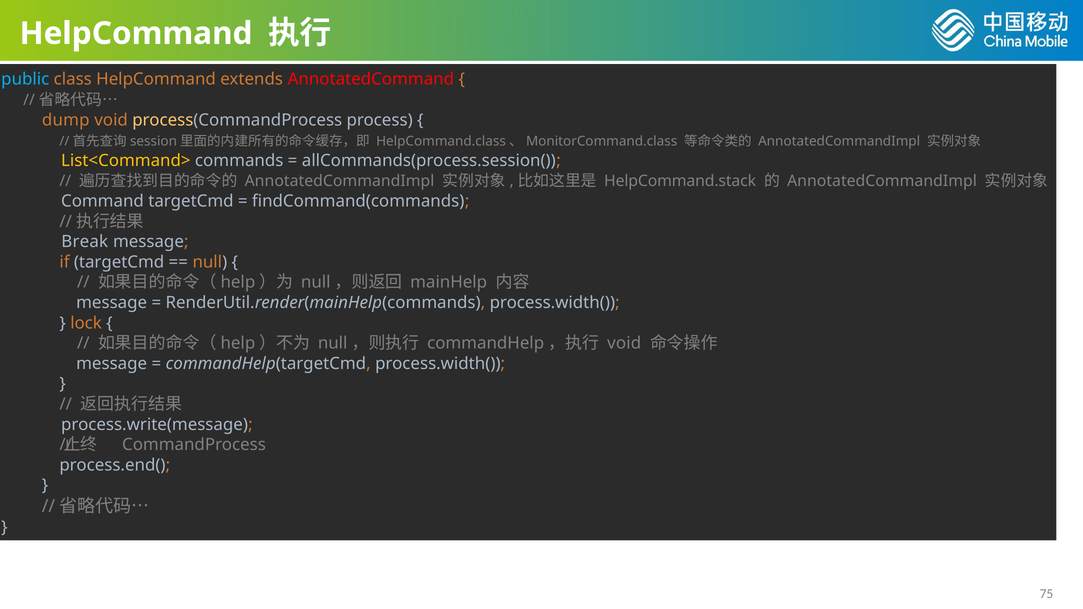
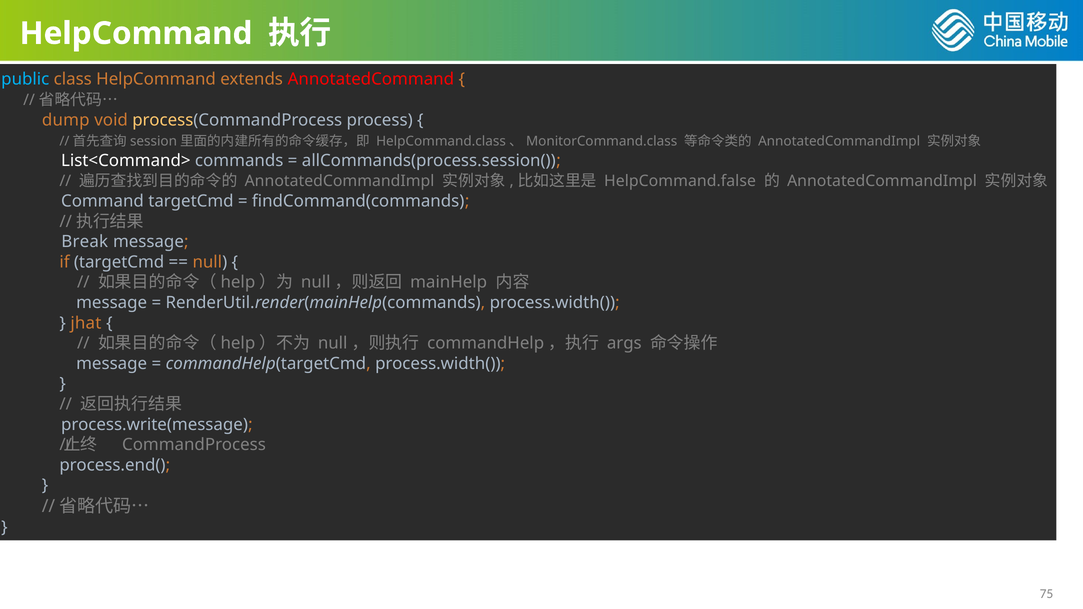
List<Command> colour: yellow -> white (126, 161)
HelpCommand.stack: HelpCommand.stack -> HelpCommand.false (680, 181)
lock: lock -> jhat (86, 323)
void: void -> args (624, 343)
